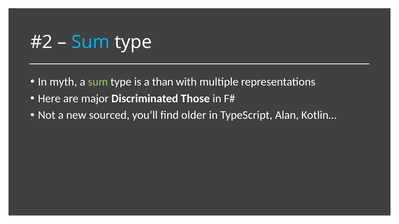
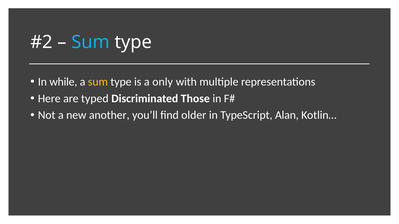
myth: myth -> while (63, 82)
sum colour: light green -> yellow (98, 82)
than: than -> only (163, 82)
major: major -> typed (95, 99)
sourced: sourced -> another (109, 115)
